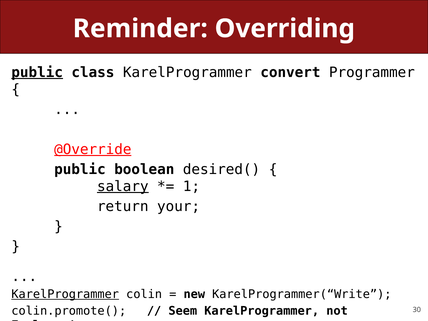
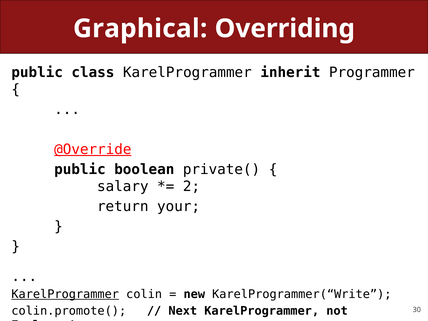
Reminder: Reminder -> Graphical (140, 29)
public underline: present -> none (37, 72)
convert: convert -> inherit (290, 72)
desired(: desired( -> private( (222, 169)
salary underline: present -> none (123, 186)
1: 1 -> 2 (191, 186)
Seem: Seem -> Next (183, 311)
